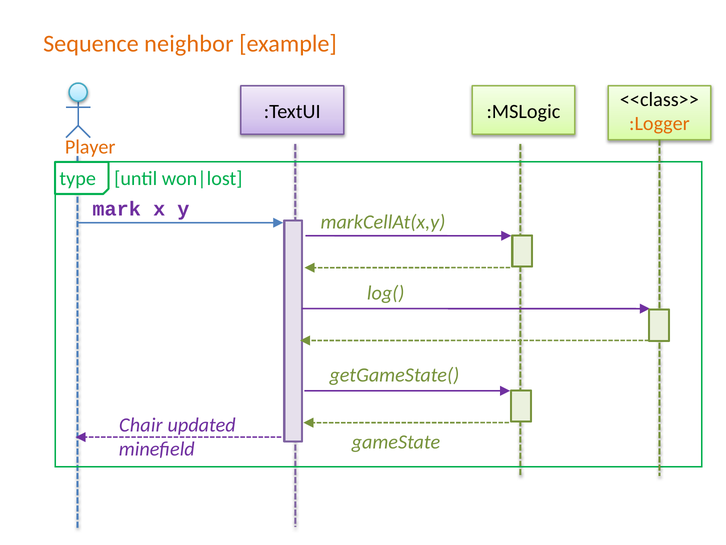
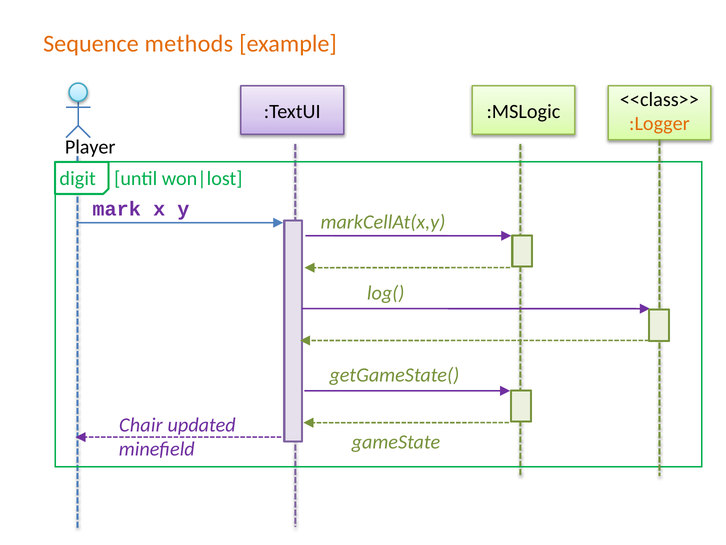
neighbor: neighbor -> methods (189, 44)
Player colour: orange -> black (90, 147)
type: type -> digit (78, 178)
